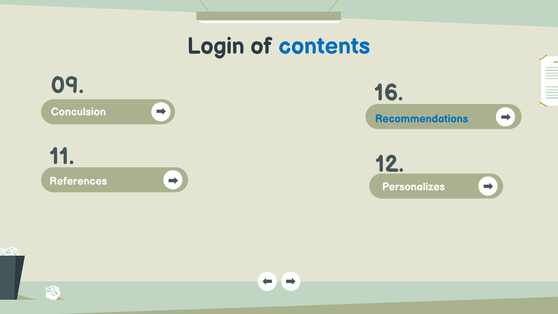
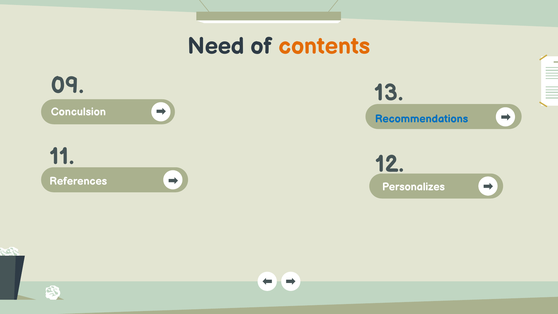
Login: Login -> Need (216, 46)
contents colour: blue -> orange (324, 46)
16: 16 -> 13 (389, 93)
